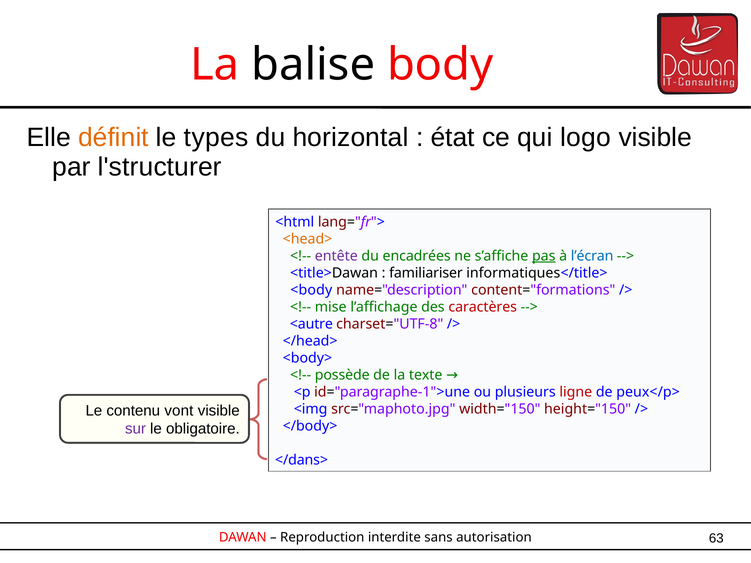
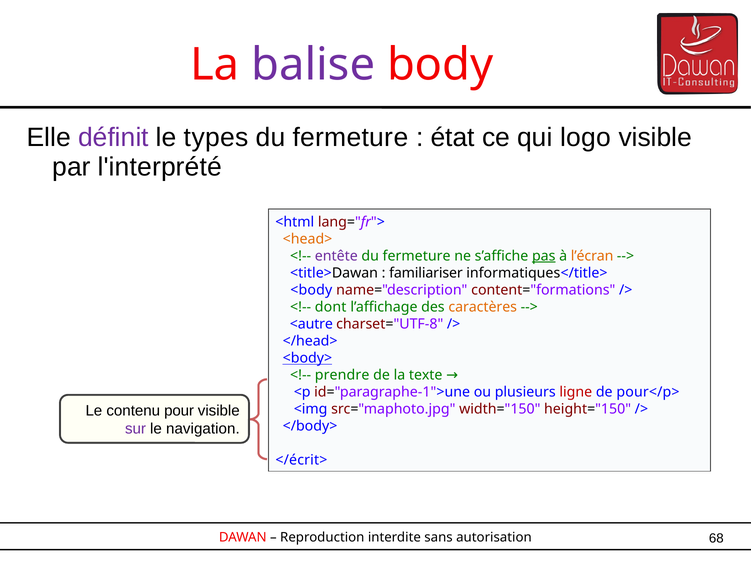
balise colour: black -> purple (313, 65)
définit colour: orange -> purple (113, 137)
horizontal: horizontal -> fermeture (351, 137)
l'structurer: l'structurer -> l'interprété (160, 167)
encadrées: encadrées -> fermeture (417, 256)
l’écran colour: blue -> orange (592, 256)
mise: mise -> dont (331, 307)
caractères colour: red -> orange (483, 307)
<body> underline: none -> present (307, 358)
possède: possède -> prendre (342, 375)
peux</p>: peux</p> -> pour</p> (648, 392)
vont: vont -> pour (179, 411)
obligatoire: obligatoire -> navigation (203, 429)
</dans>: </dans> -> </écrit> (301, 460)
63: 63 -> 68 (716, 538)
